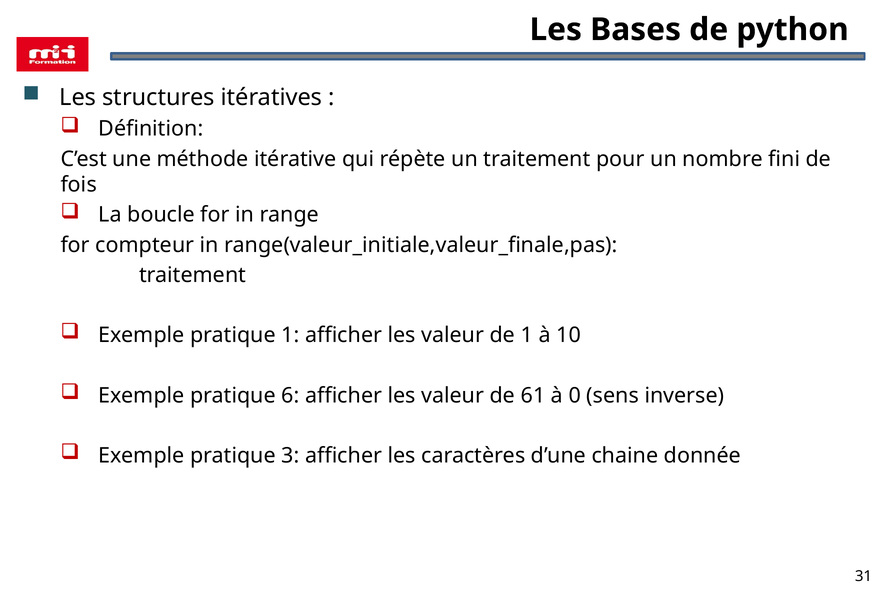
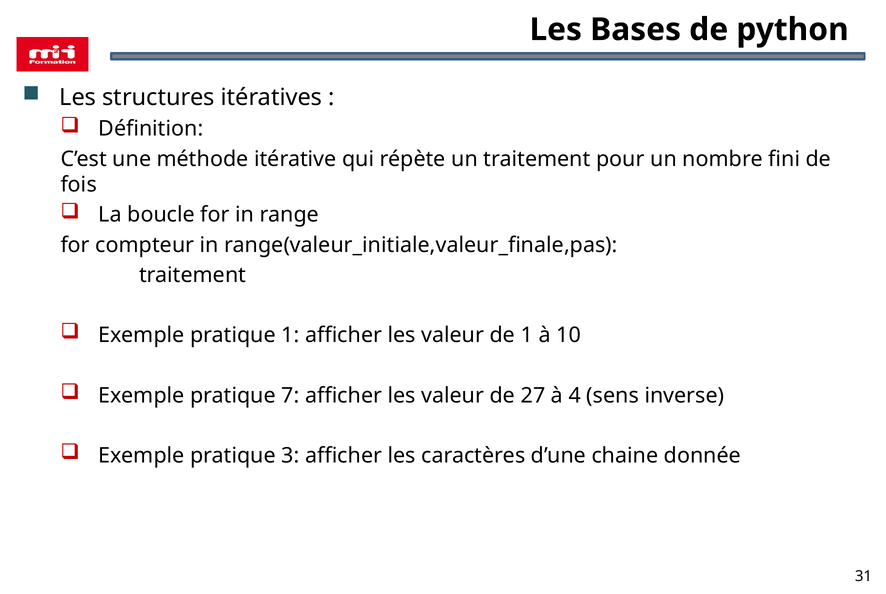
6: 6 -> 7 (290, 395)
61: 61 -> 27 (533, 395)
0: 0 -> 4 (575, 395)
